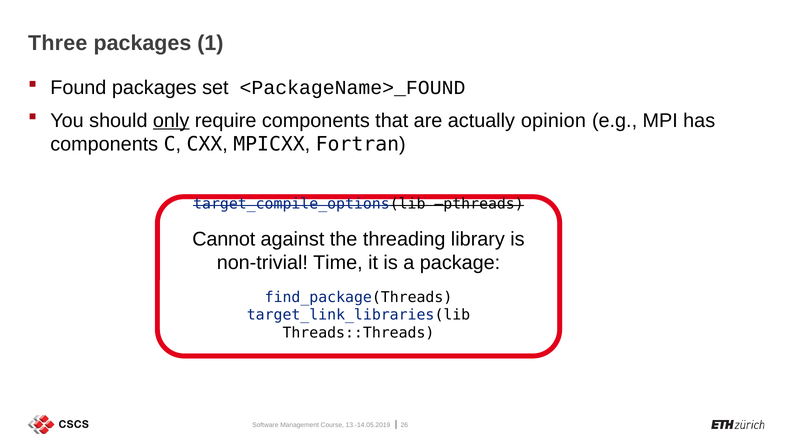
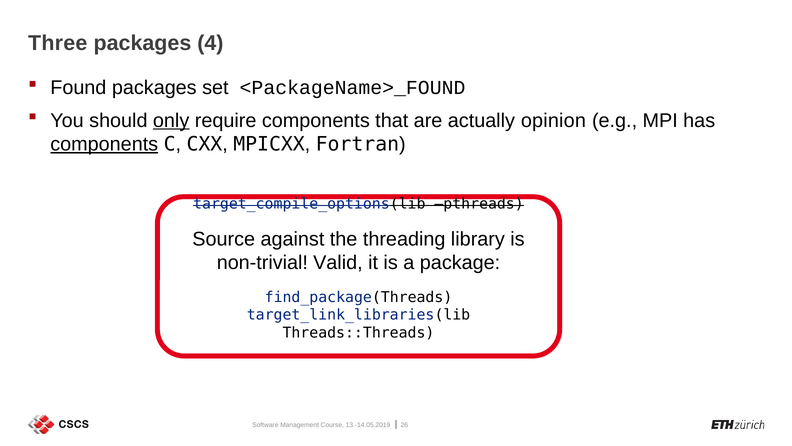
1: 1 -> 4 (210, 43)
components underline: none -> present (104, 144)
Cannot: Cannot -> Source (224, 239)
Time: Time -> Valid (338, 263)
